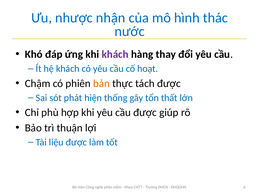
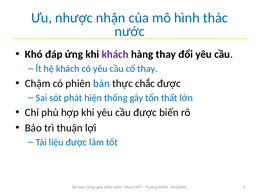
cố hoạt: hoạt -> thay (148, 69)
bản colour: orange -> blue (101, 83)
tách: tách -> chắc (145, 83)
giúp: giúp -> biến (169, 112)
